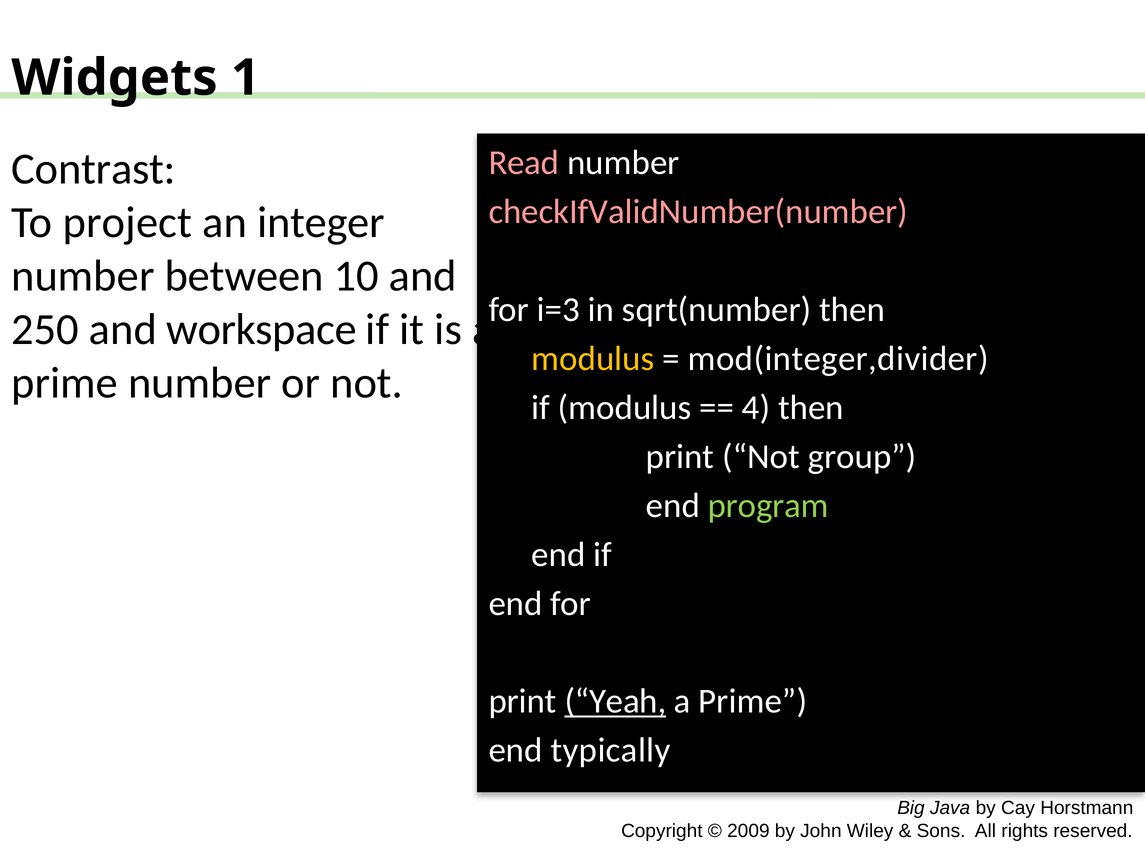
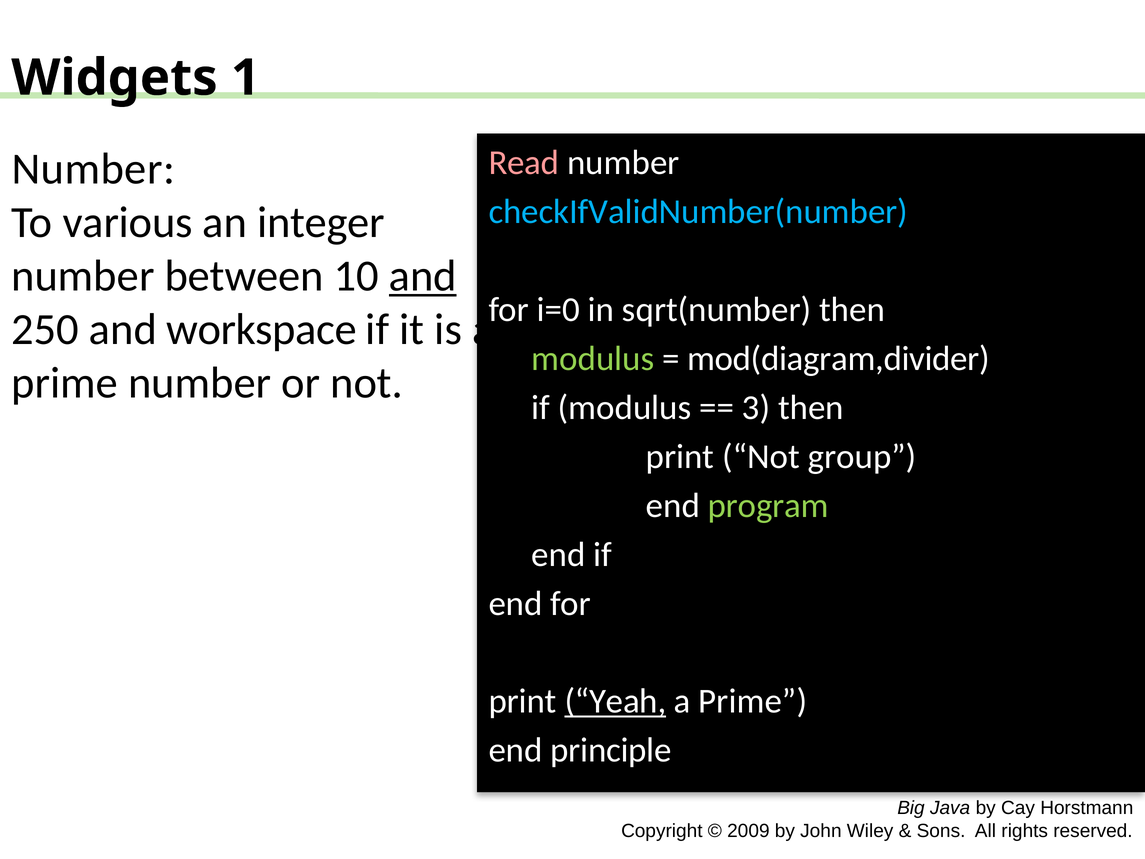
Contrast: Contrast -> Number (93, 169)
checkIfValidNumber(number colour: pink -> light blue (698, 212)
project: project -> various (128, 223)
and underline: none -> present (423, 276)
i=3: i=3 -> i=0 (558, 310)
modulus colour: yellow -> light green (593, 359)
mod(integer,divider: mod(integer,divider -> mod(diagram,divider (839, 359)
4: 4 -> 3 (756, 408)
typically: typically -> principle (611, 750)
